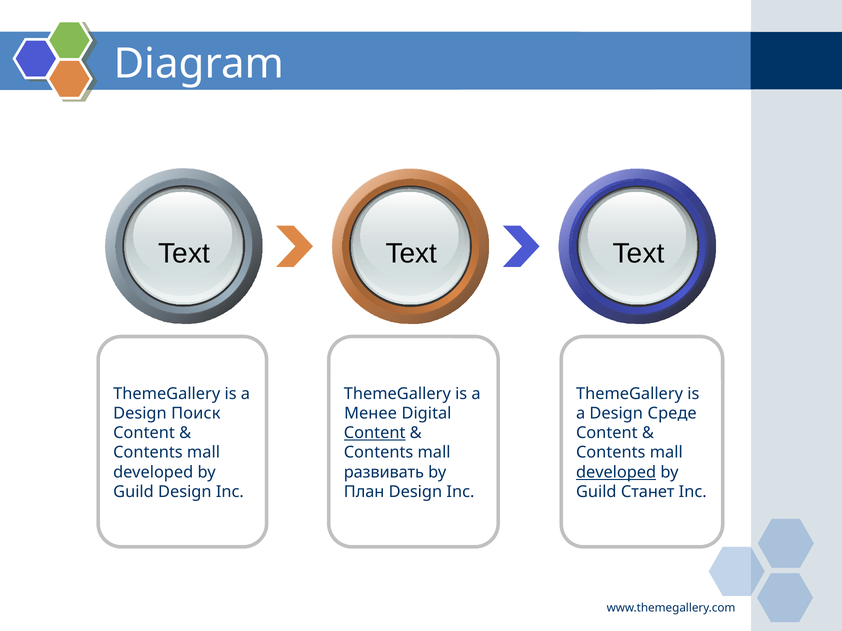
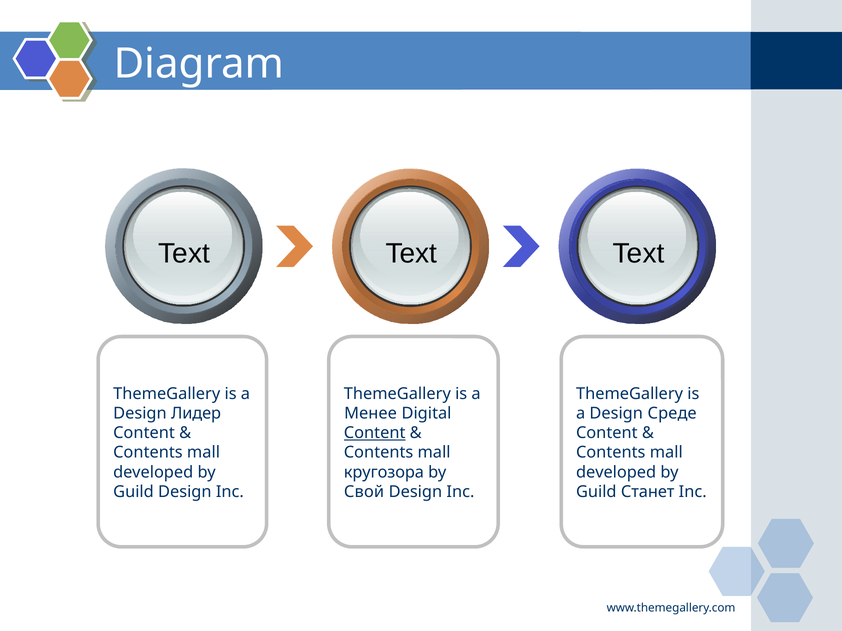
Поиск: Поиск -> Лидер (196, 414)
развивать: развивать -> кругозора (384, 473)
developed underline: present -> none (616, 473)
План: План -> Свой (364, 492)
